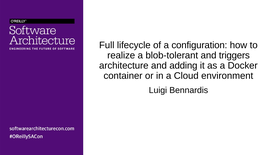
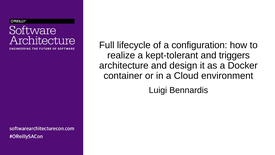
blob-tolerant: blob-tolerant -> kept-tolerant (172, 55)
adding: adding -> design (183, 65)
